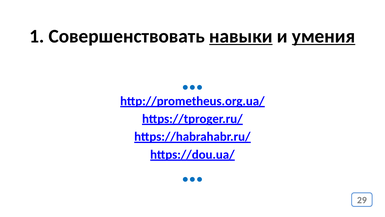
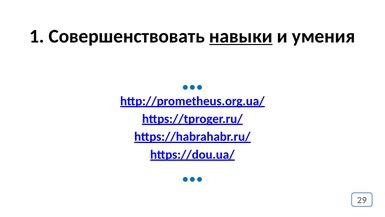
умения underline: present -> none (324, 36)
